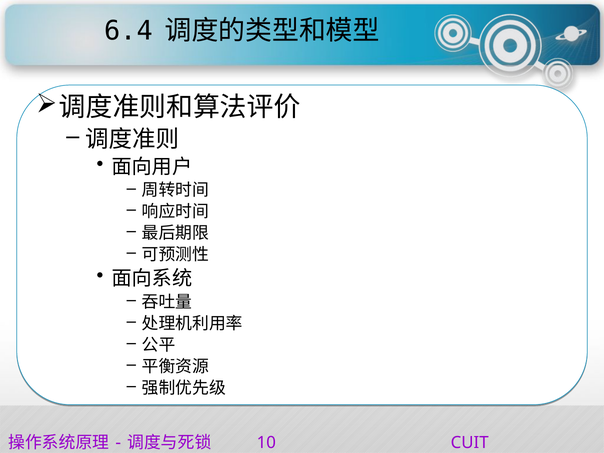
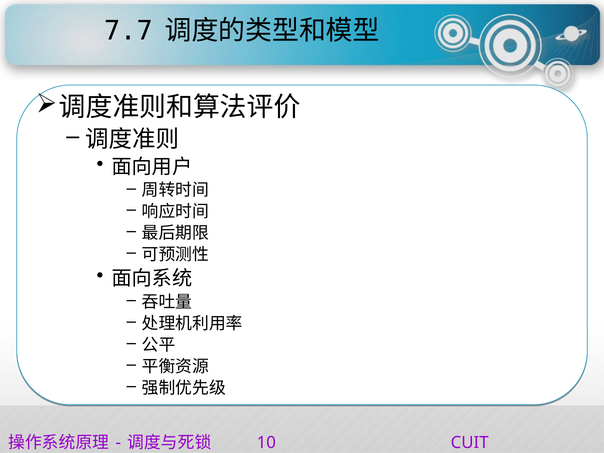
6.4: 6.4 -> 7.7 (129, 31)
